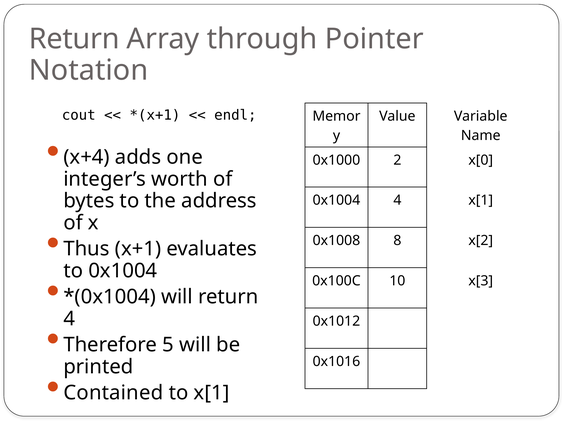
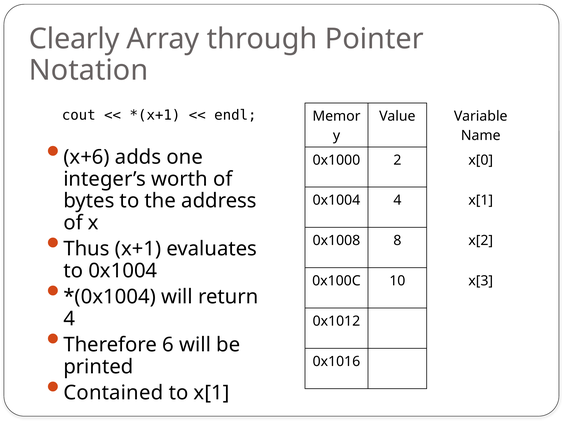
Return: Return -> Clearly (74, 39)
x+4: x+4 -> x+6 (87, 157)
5: 5 -> 6 (168, 345)
